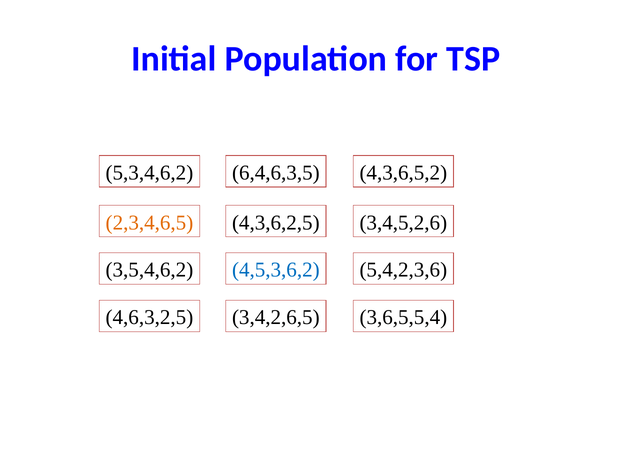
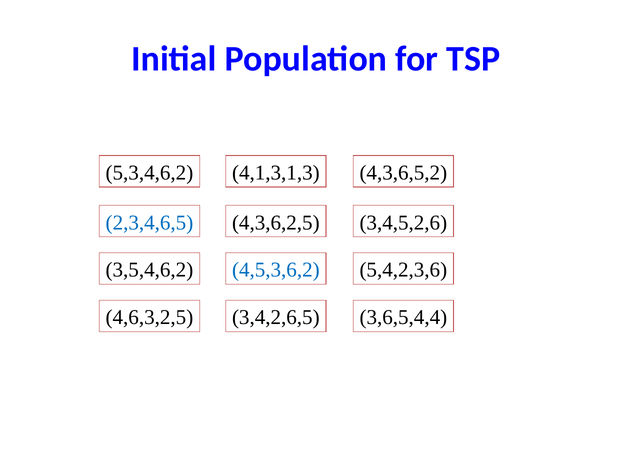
6,4,6,3,5: 6,4,6,3,5 -> 4,1,3,1,3 (276, 173)
2,3,4,6,5 colour: orange -> blue (149, 223)
3,6,5,5,4: 3,6,5,5,4 -> 3,6,5,4,4 (403, 317)
